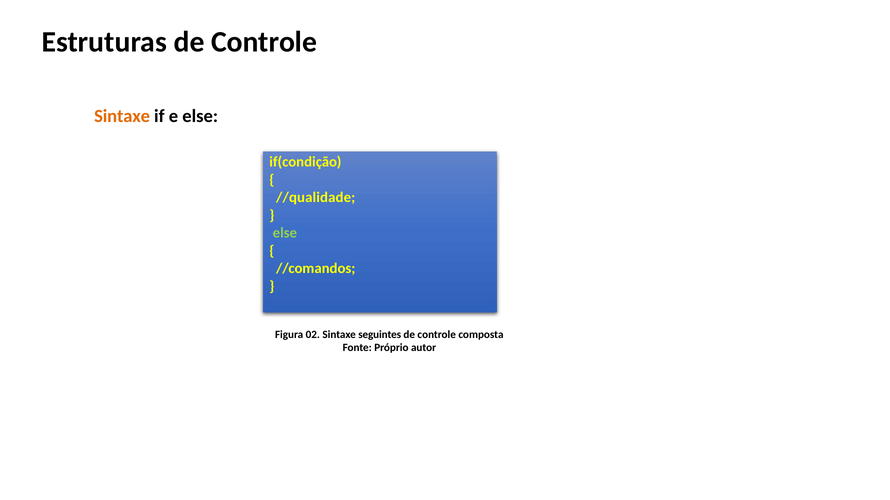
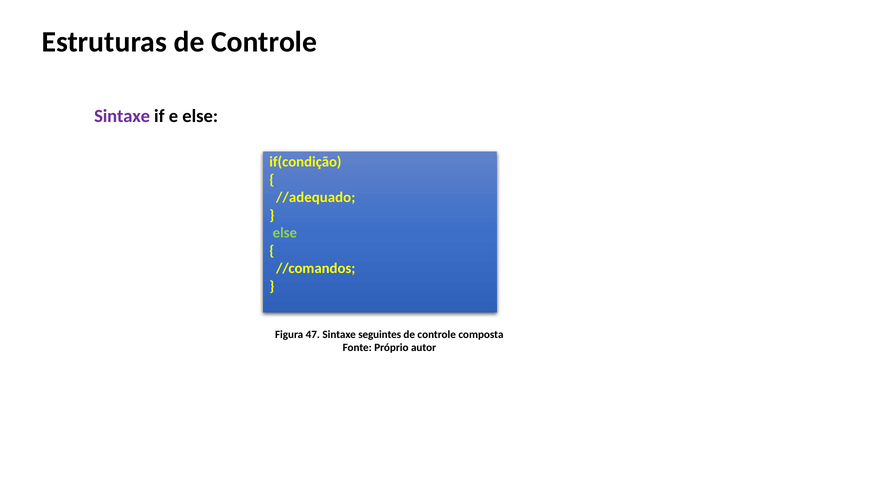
Sintaxe colour: orange -> purple (122, 116)
//qualidade: //qualidade -> //adequado (316, 198)
02: 02 -> 47 (313, 335)
